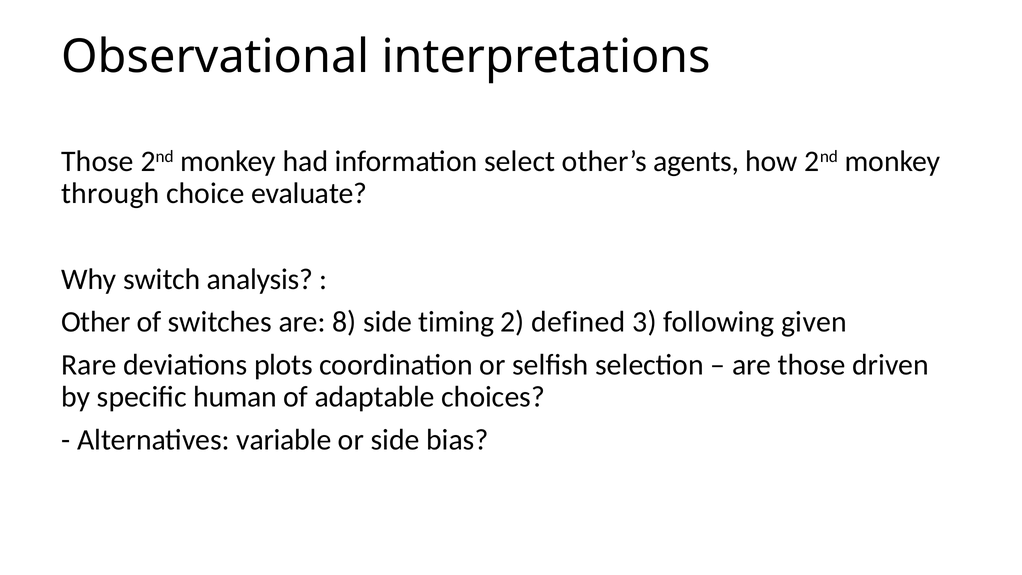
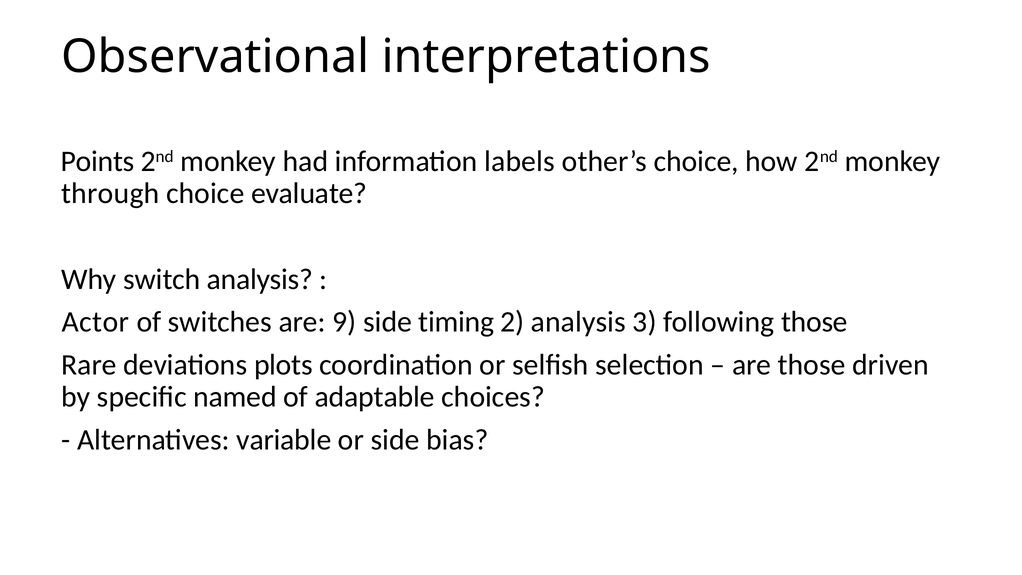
Those: Those -> Points (98, 161)
select: select -> labels (520, 161)
other’s agents: agents -> choice (696, 161)
Other: Other -> Actor (95, 322)
8: 8 -> 9 (344, 322)
2 defined: defined -> analysis (578, 322)
following given: given -> those (814, 322)
human: human -> named (235, 397)
